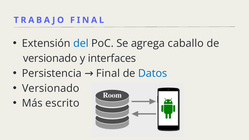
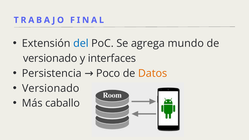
caballo: caballo -> mundo (186, 43)
Persistencia Final: Final -> Poco (108, 73)
Datos colour: blue -> orange (153, 73)
escrito: escrito -> caballo (63, 103)
